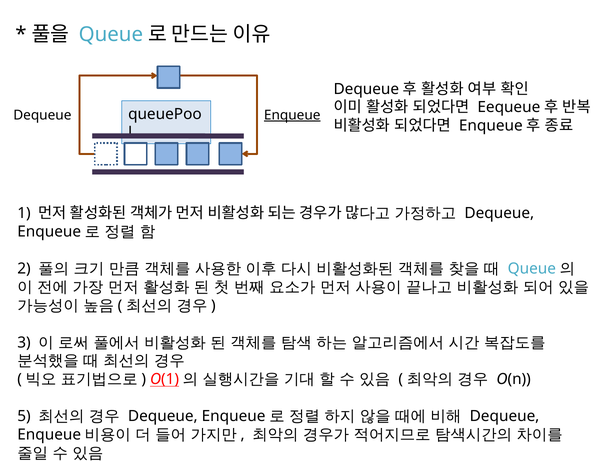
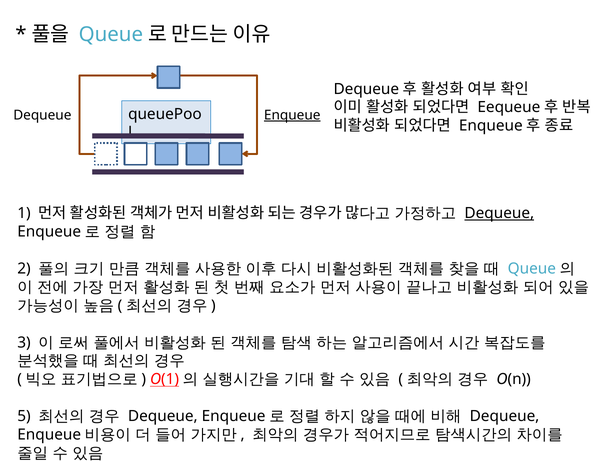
Dequeue underline: none -> present (499, 213)
